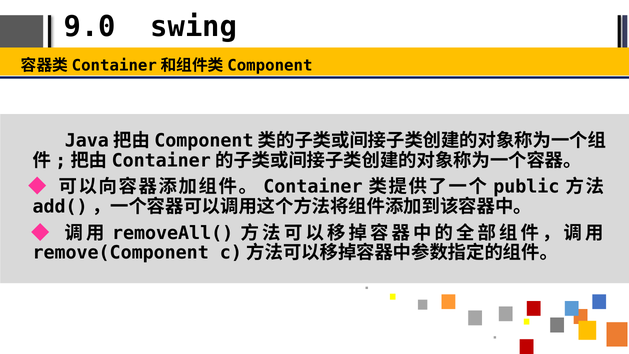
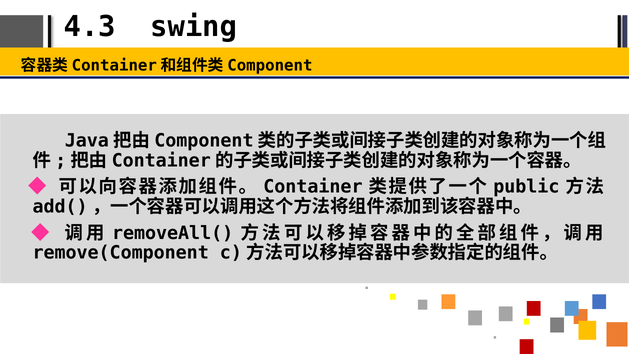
9.0: 9.0 -> 4.3 (90, 27)
